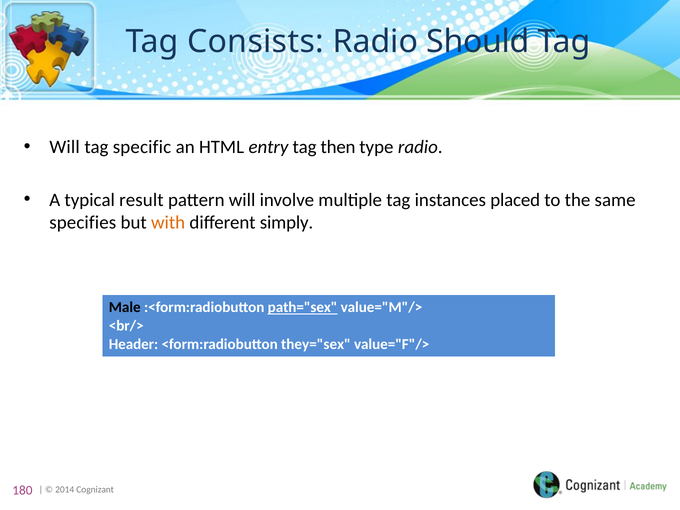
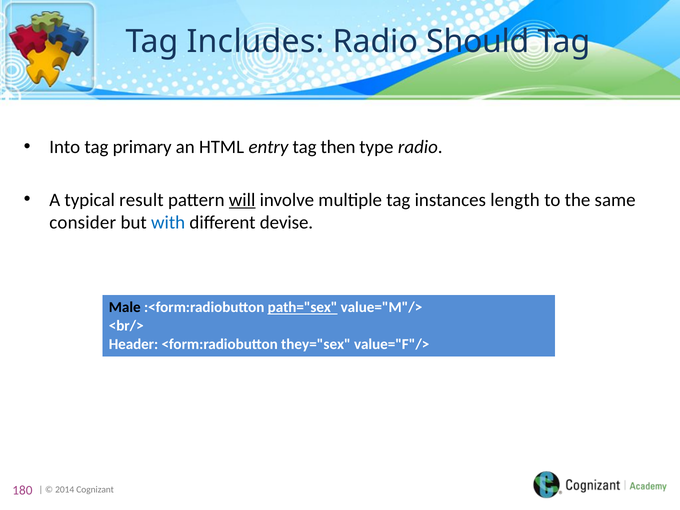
Consists: Consists -> Includes (256, 42)
Will: Will -> Into (65, 147)
specific: specific -> primary (142, 147)
will underline: none -> present (242, 200)
placed: placed -> length (515, 200)
specifies: specifies -> consider (83, 222)
with colour: orange -> blue (168, 222)
simply: simply -> devise (286, 222)
